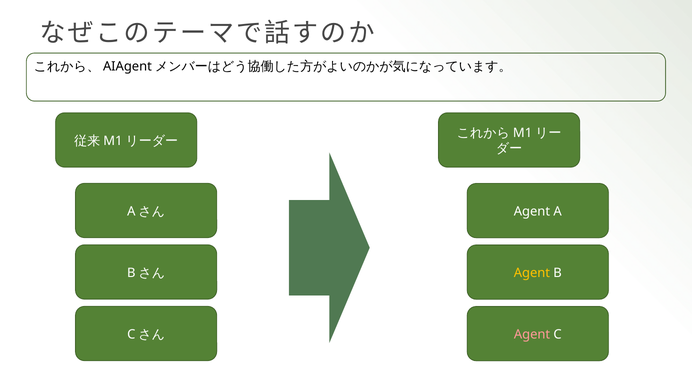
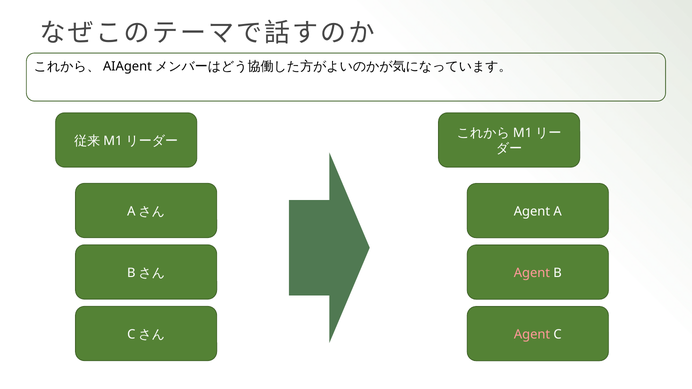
Agent colour: yellow -> pink (532, 273)
